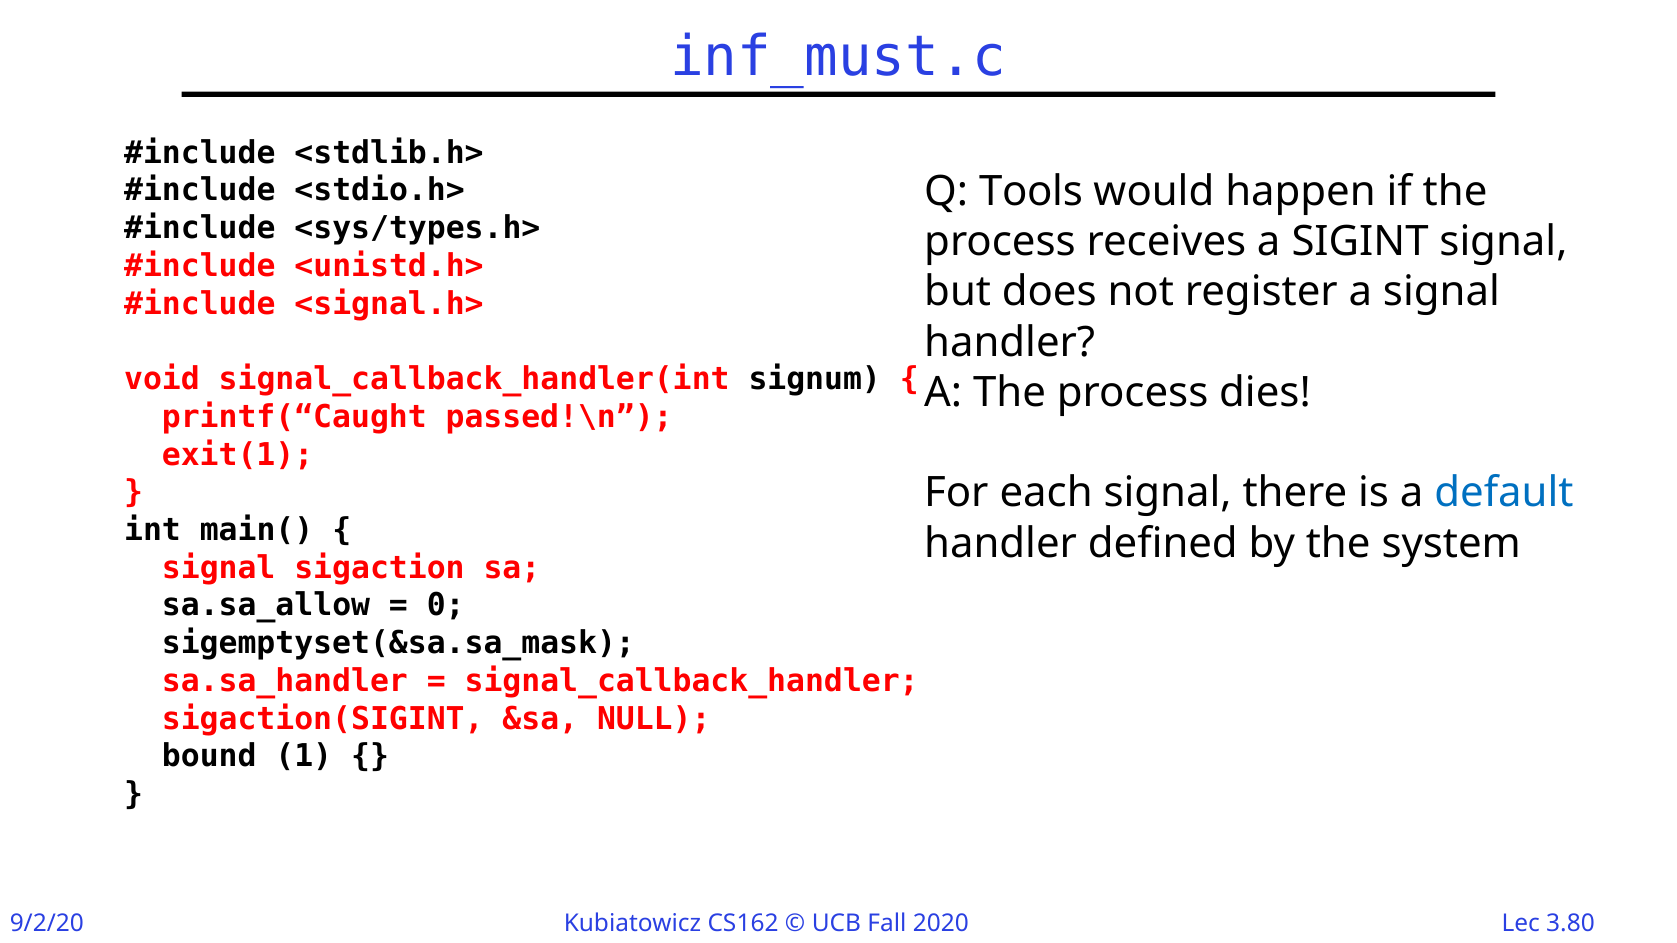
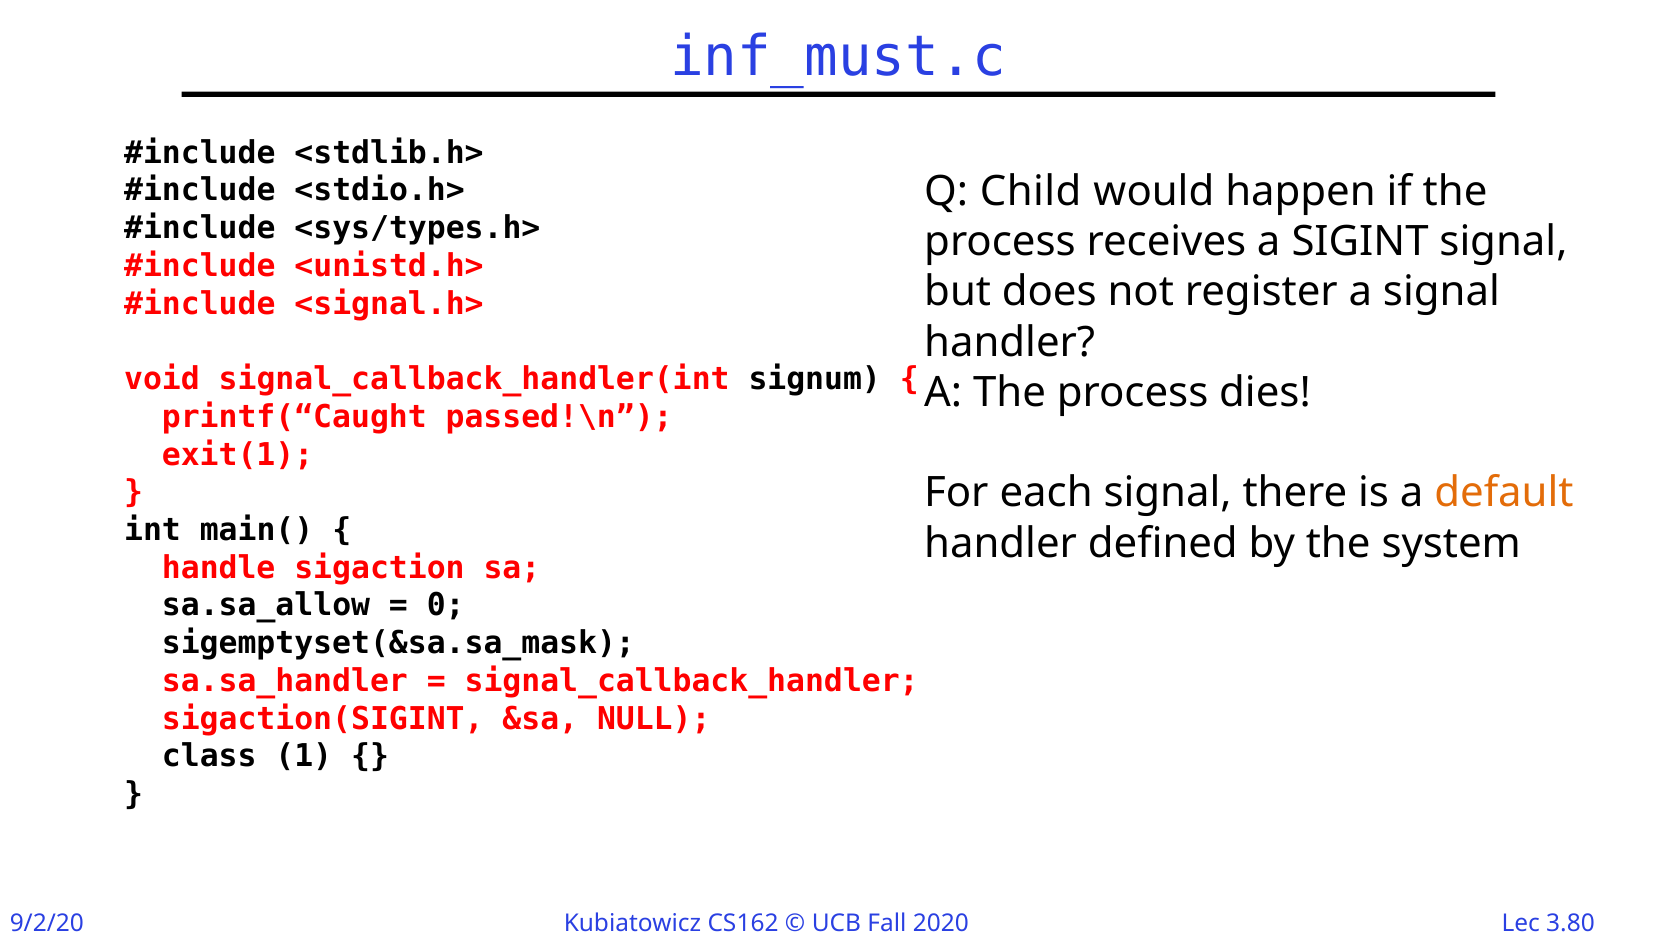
Tools: Tools -> Child (1031, 191)
default colour: blue -> orange (1504, 493)
signal: signal -> handle (219, 568)
bound: bound -> class (209, 757)
